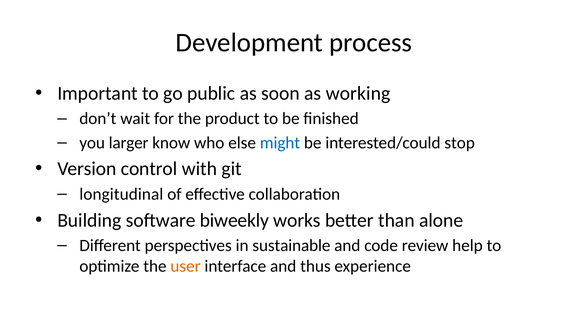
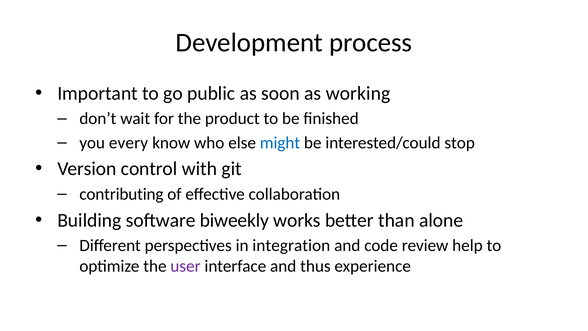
larger: larger -> every (128, 143)
longitudinal: longitudinal -> contributing (121, 194)
sustainable: sustainable -> integration (291, 245)
user colour: orange -> purple (185, 266)
